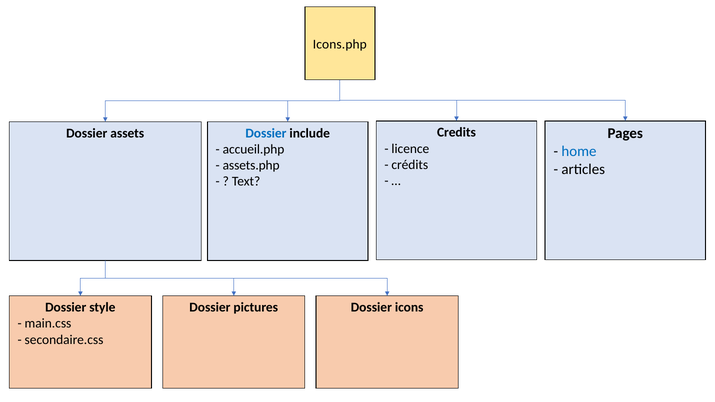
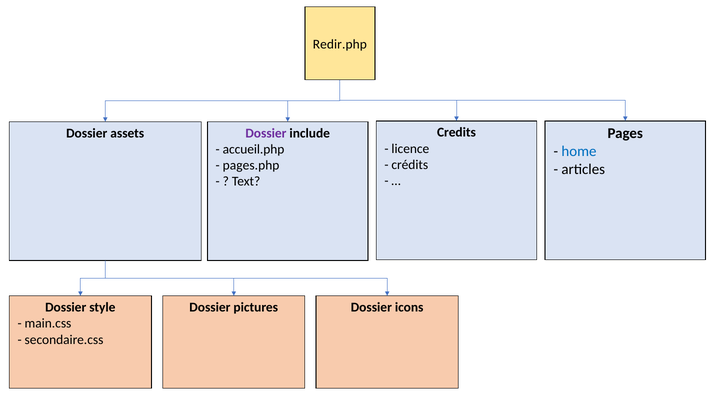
Icons.php: Icons.php -> Redir.php (340, 44)
Dossier colour: blue -> purple (266, 133)
assets.php: assets.php -> pages.php (251, 166)
